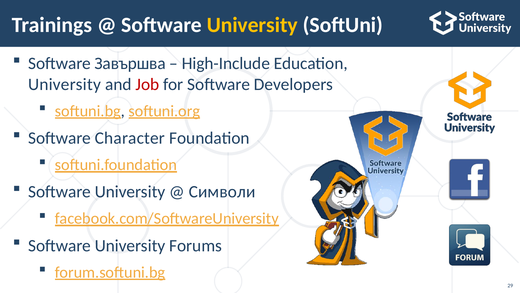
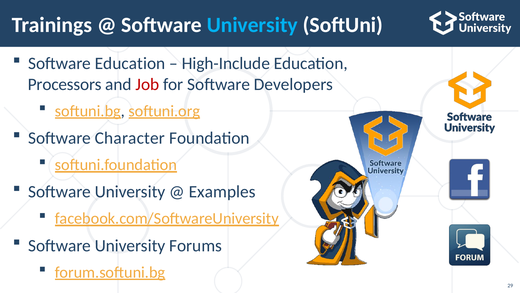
University colour: yellow -> light blue (252, 25)
Software Завършва: Завършва -> Education (130, 63)
University: University -> Processors (65, 84)
Символи: Символи -> Examples (222, 192)
